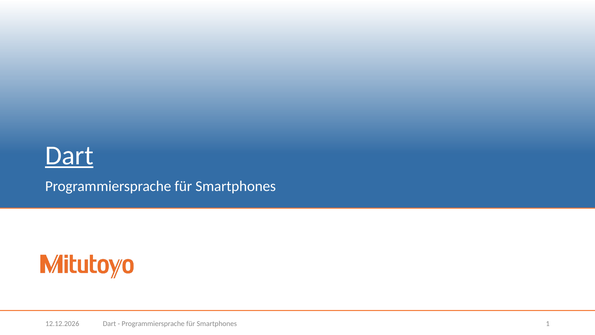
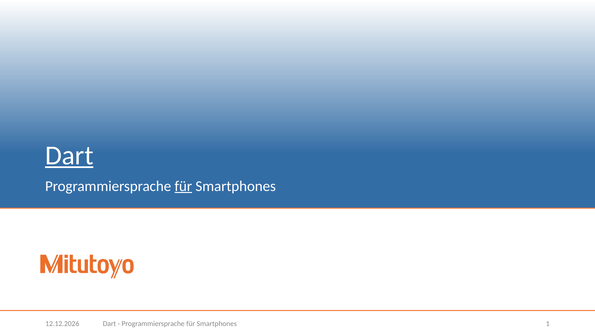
für underline: none -> present (183, 186)
